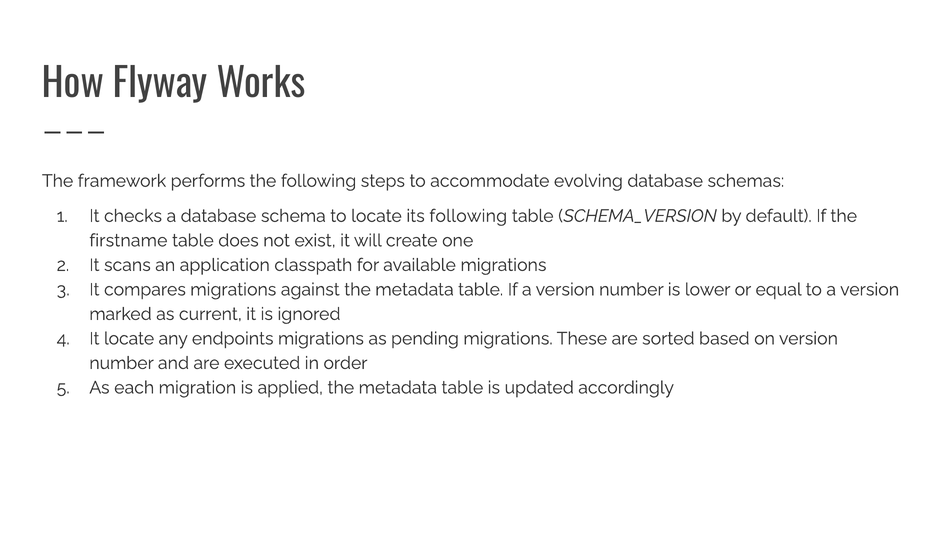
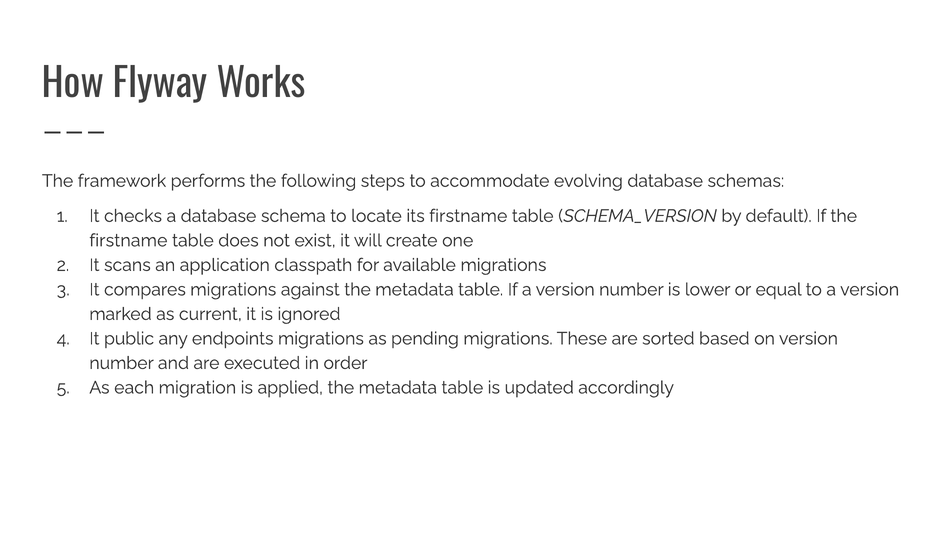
its following: following -> firstname (468, 216)
It locate: locate -> public (129, 338)
